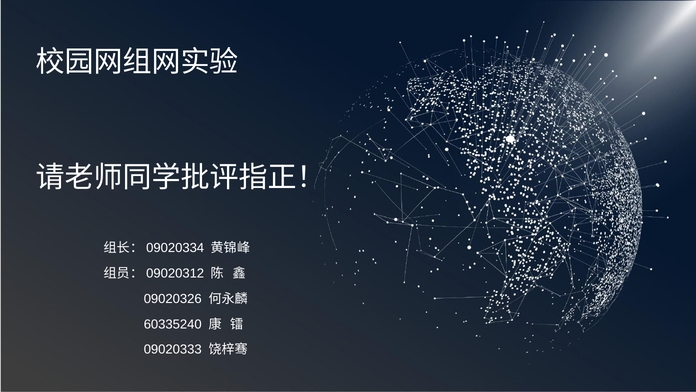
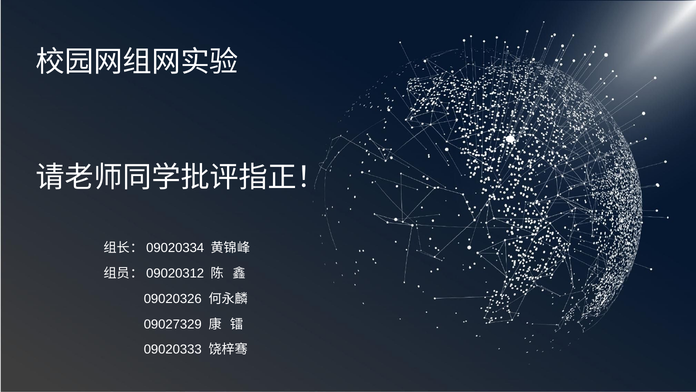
60335240: 60335240 -> 09027329 (173, 324)
